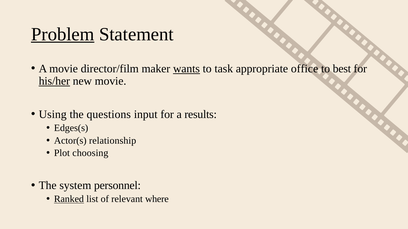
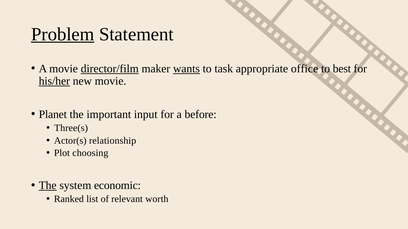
director/film underline: none -> present (110, 69)
Using: Using -> Planet (53, 114)
questions: questions -> important (109, 114)
results: results -> before (201, 114)
Edges(s: Edges(s -> Three(s (71, 128)
The underline: none -> present (48, 186)
personnel: personnel -> economic (117, 186)
Ranked underline: present -> none (69, 199)
where: where -> worth (157, 199)
